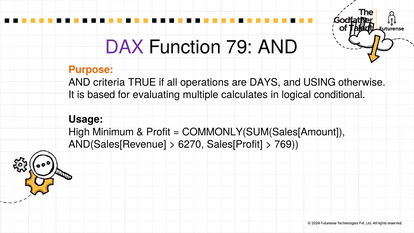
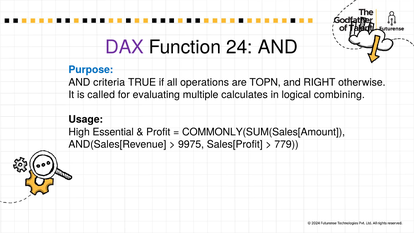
79: 79 -> 24 (239, 47)
Purpose colour: orange -> blue (91, 70)
DAYS: DAYS -> TOPN (265, 82)
USING: USING -> RIGHT (319, 82)
based: based -> called (101, 95)
conditional: conditional -> combining (339, 95)
Minimum: Minimum -> Essential (113, 132)
6270: 6270 -> 9975 (191, 144)
769: 769 -> 779 (286, 144)
